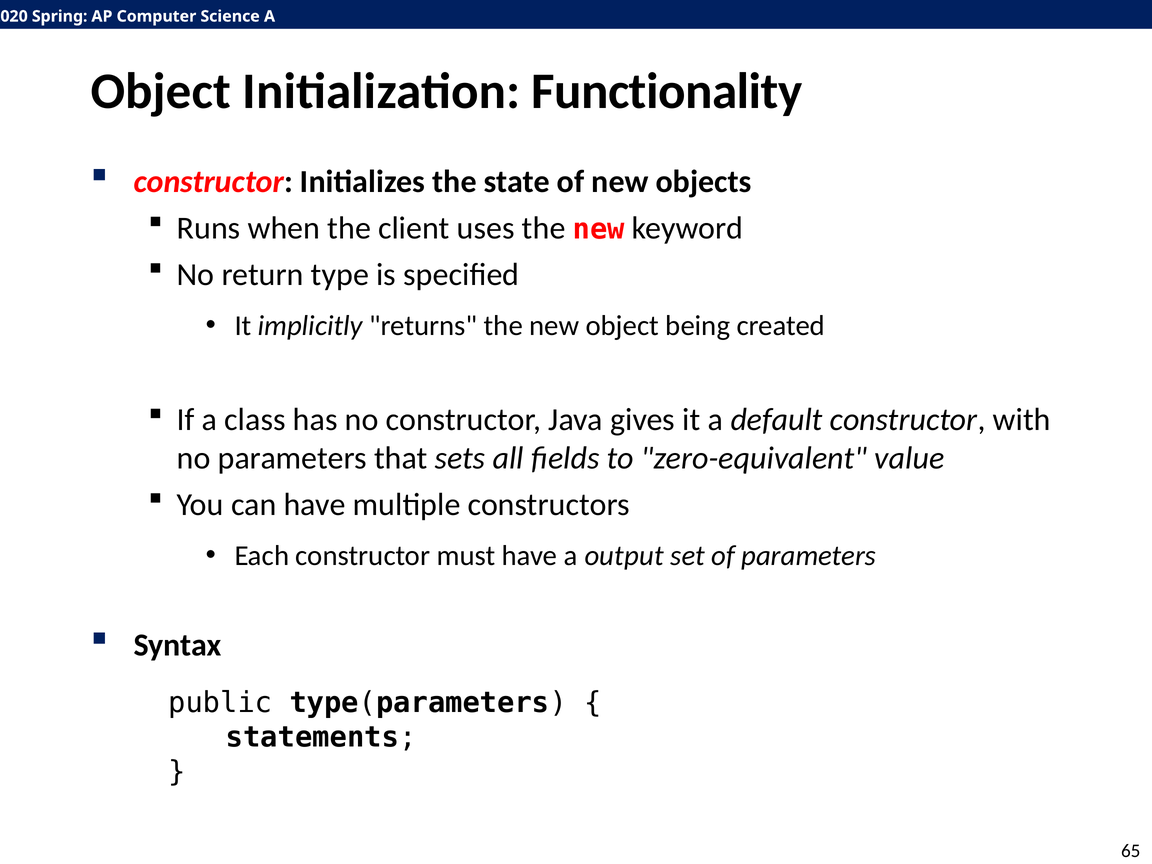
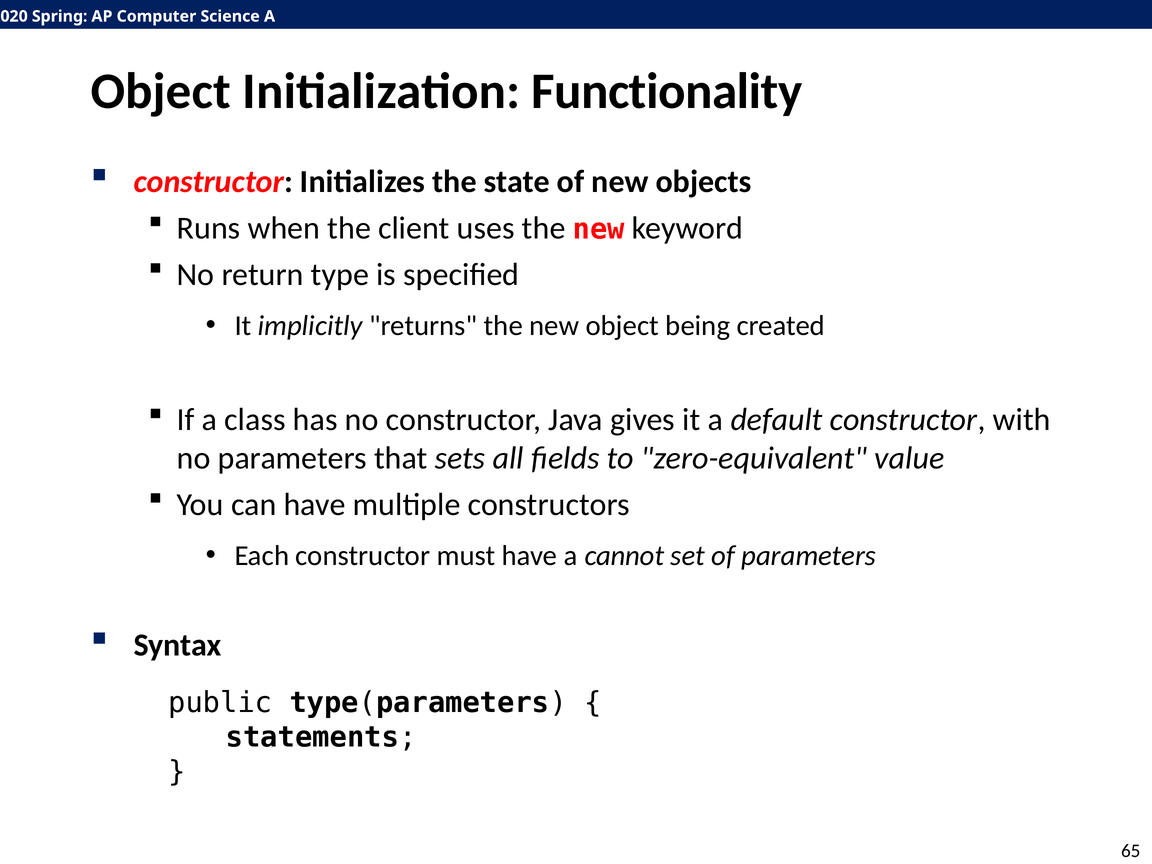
output: output -> cannot (624, 556)
